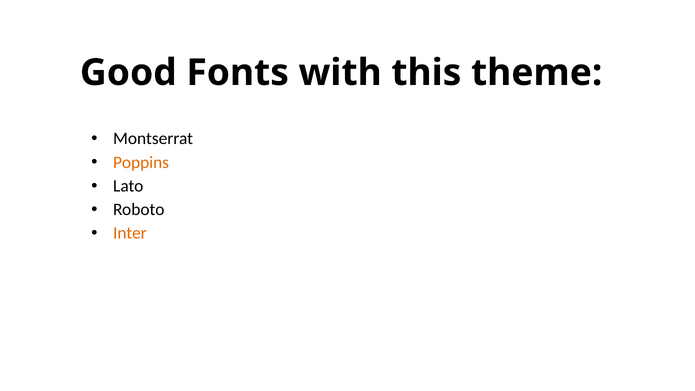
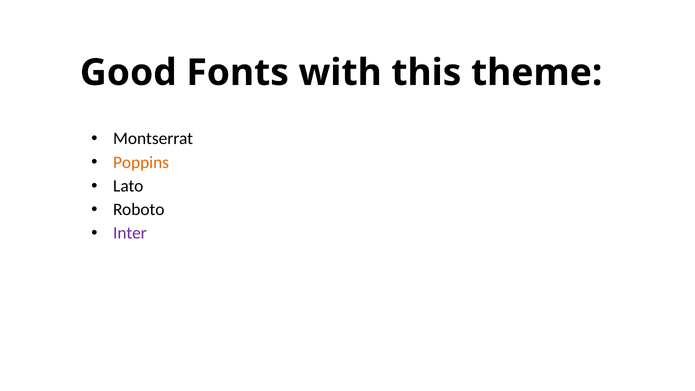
Inter colour: orange -> purple (130, 233)
